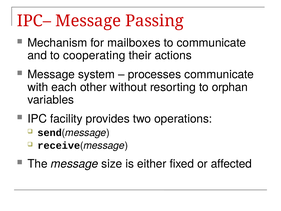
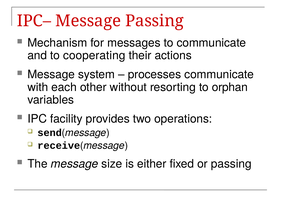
mailboxes: mailboxes -> messages (134, 43)
or affected: affected -> passing (231, 164)
